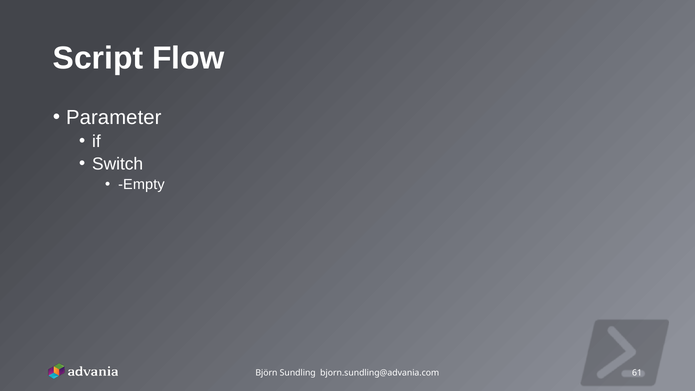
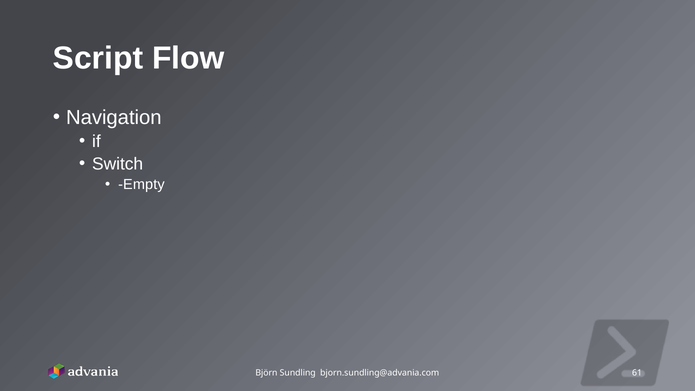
Parameter: Parameter -> Navigation (114, 117)
